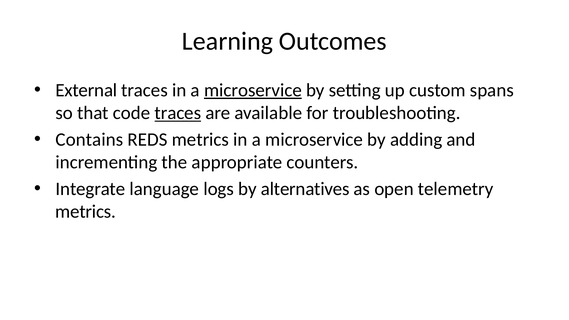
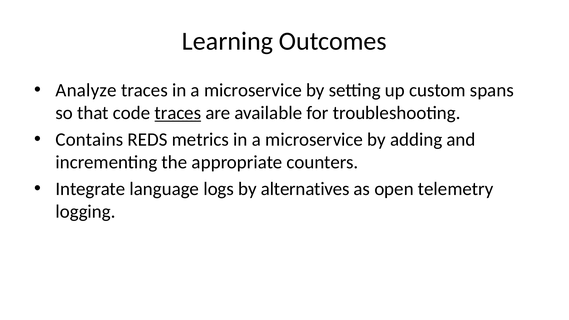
External: External -> Analyze (86, 90)
microservice underline: present -> none (253, 90)
metrics: metrics -> logging (86, 212)
